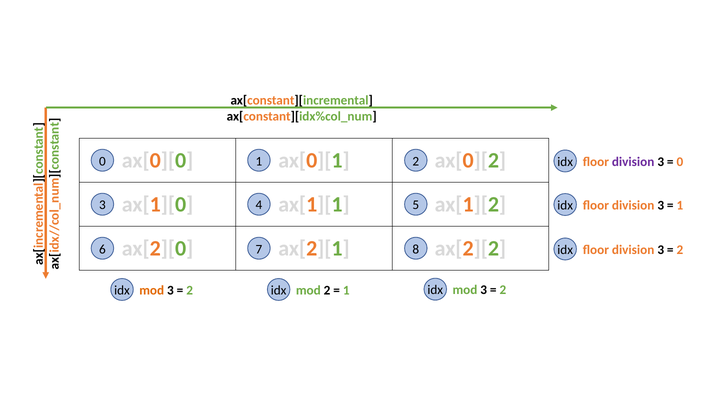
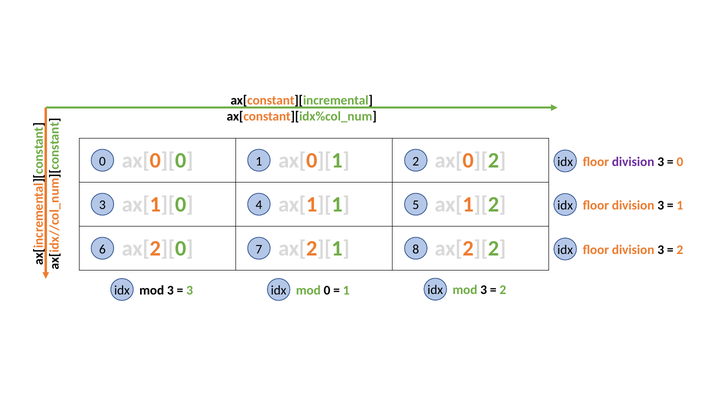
mod colour: orange -> black (152, 290)
2: 2 -> 3 (190, 290)
mod 2: 2 -> 0 (327, 290)
